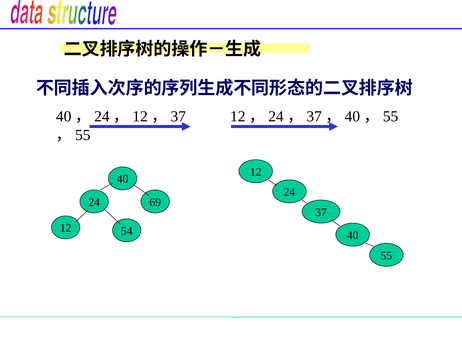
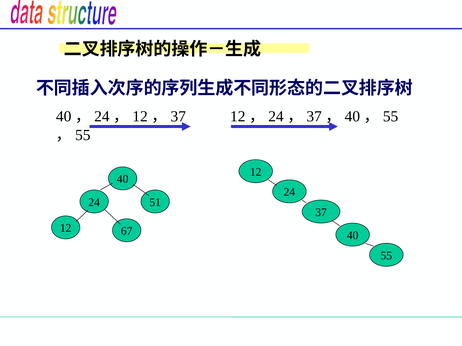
69: 69 -> 51 (155, 203)
54: 54 -> 67 (127, 231)
